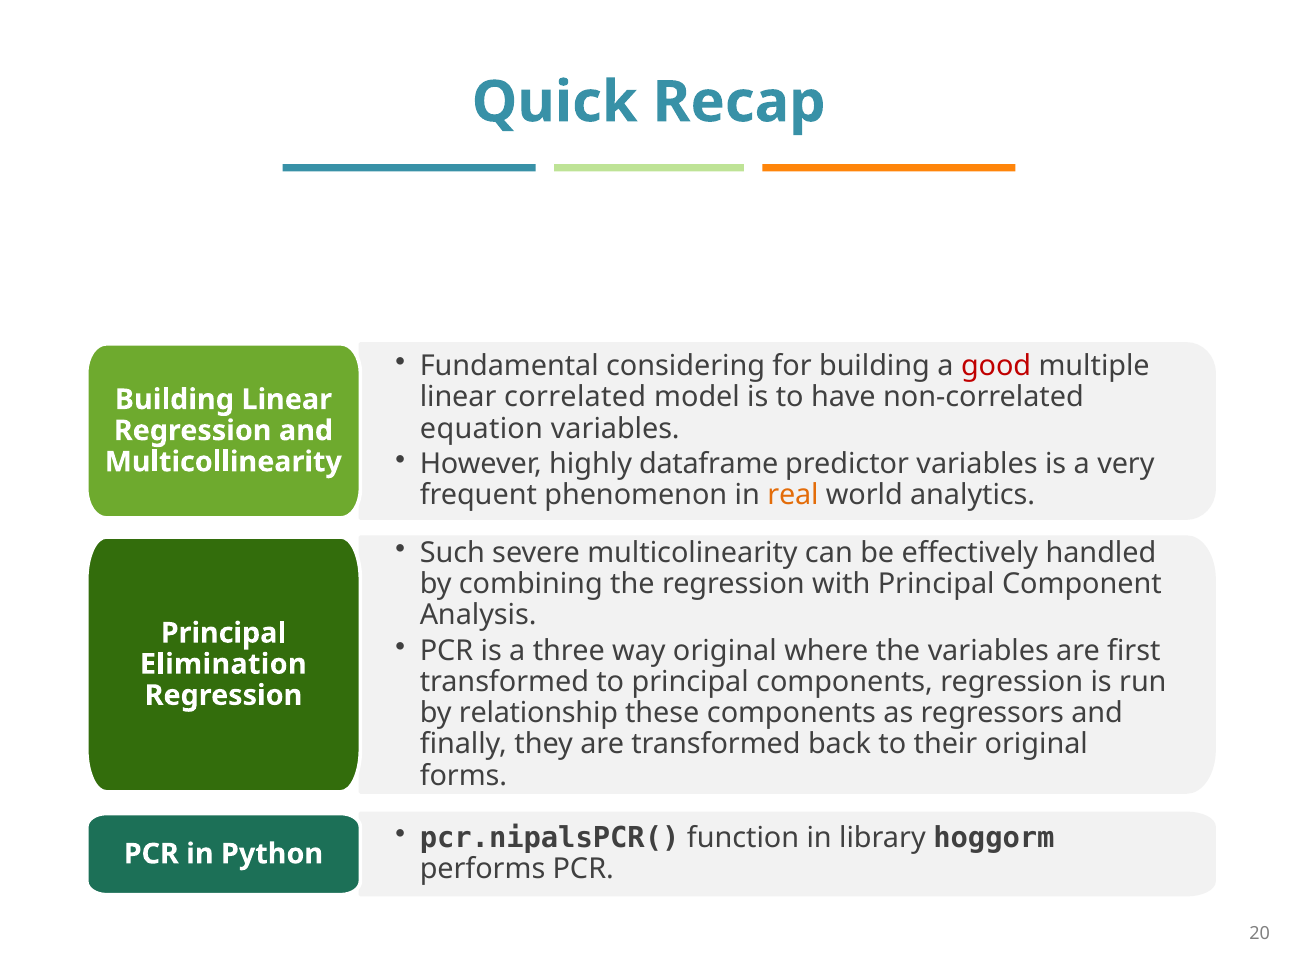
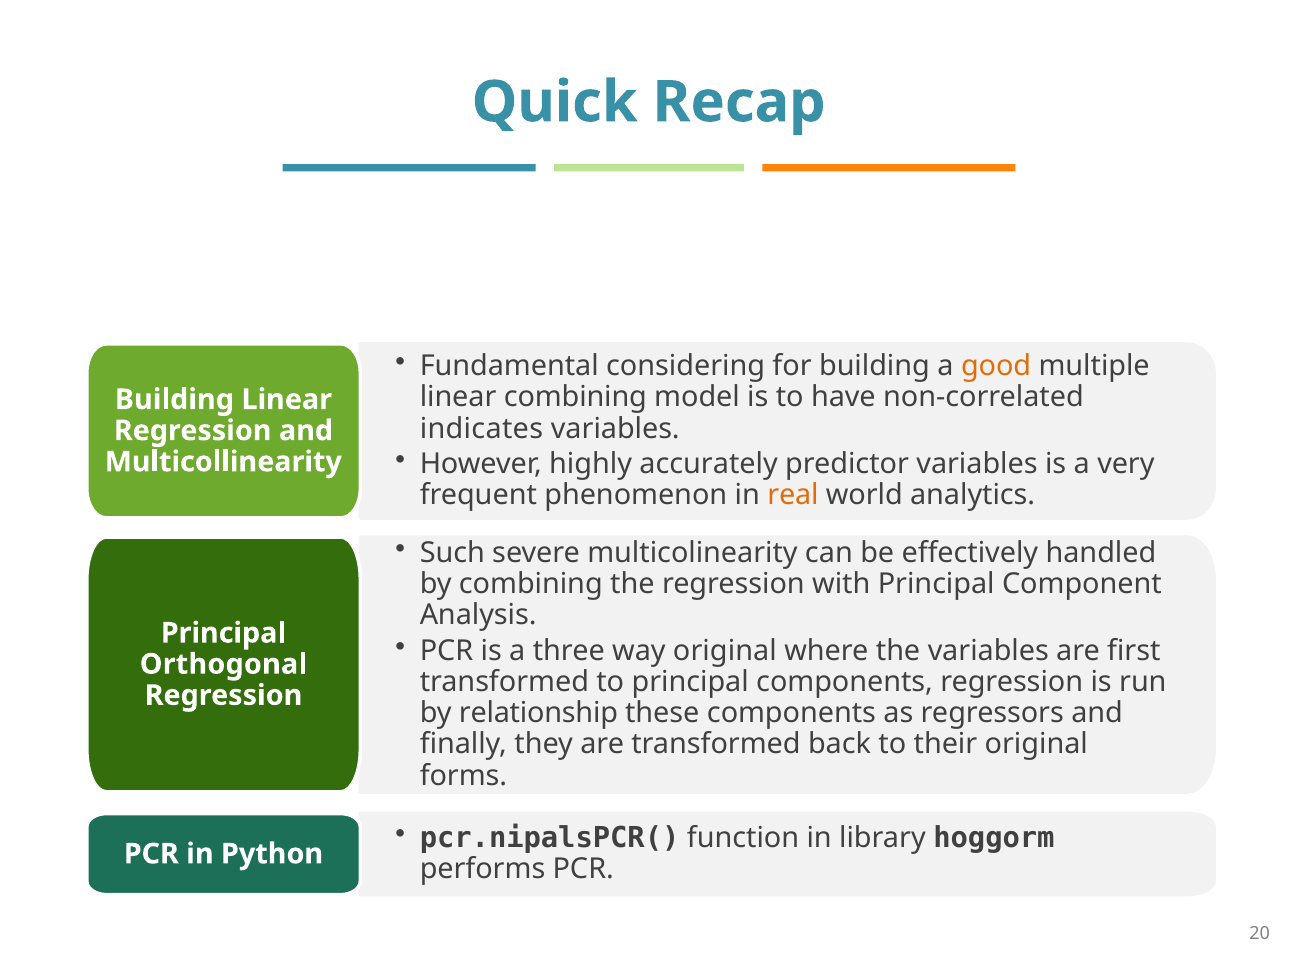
good colour: red -> orange (996, 366)
linear correlated: correlated -> combining (575, 397)
equation: equation -> indicates (481, 428)
dataframe: dataframe -> accurately (709, 464)
Elimination: Elimination -> Orthogonal (223, 664)
